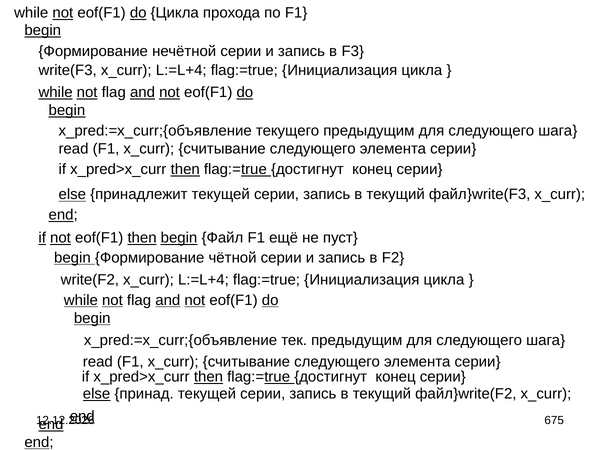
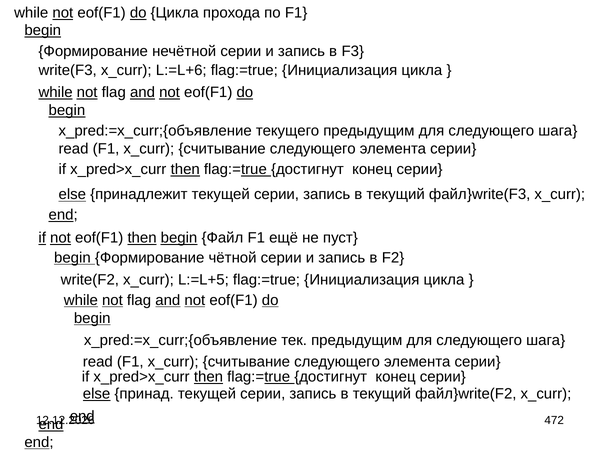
write(F3 x_curr L:=L+4: L:=L+4 -> L:=L+6 (181, 70)
write(F2 x_curr L:=L+4: L:=L+4 -> L:=L+5 (203, 280)
675: 675 -> 472 (554, 421)
